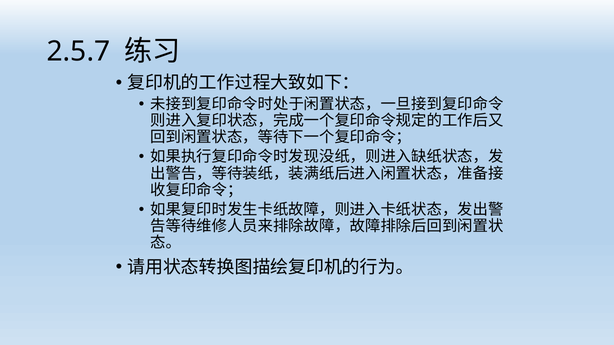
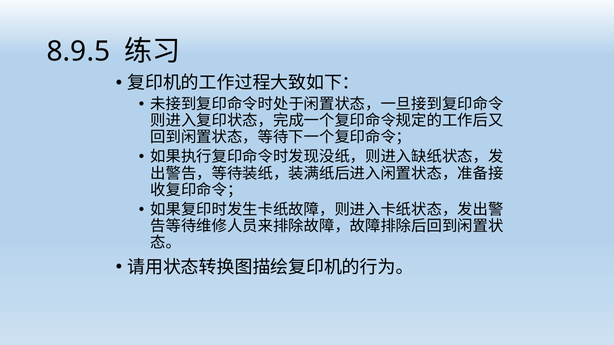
2.5.7: 2.5.7 -> 8.9.5 (78, 52)
